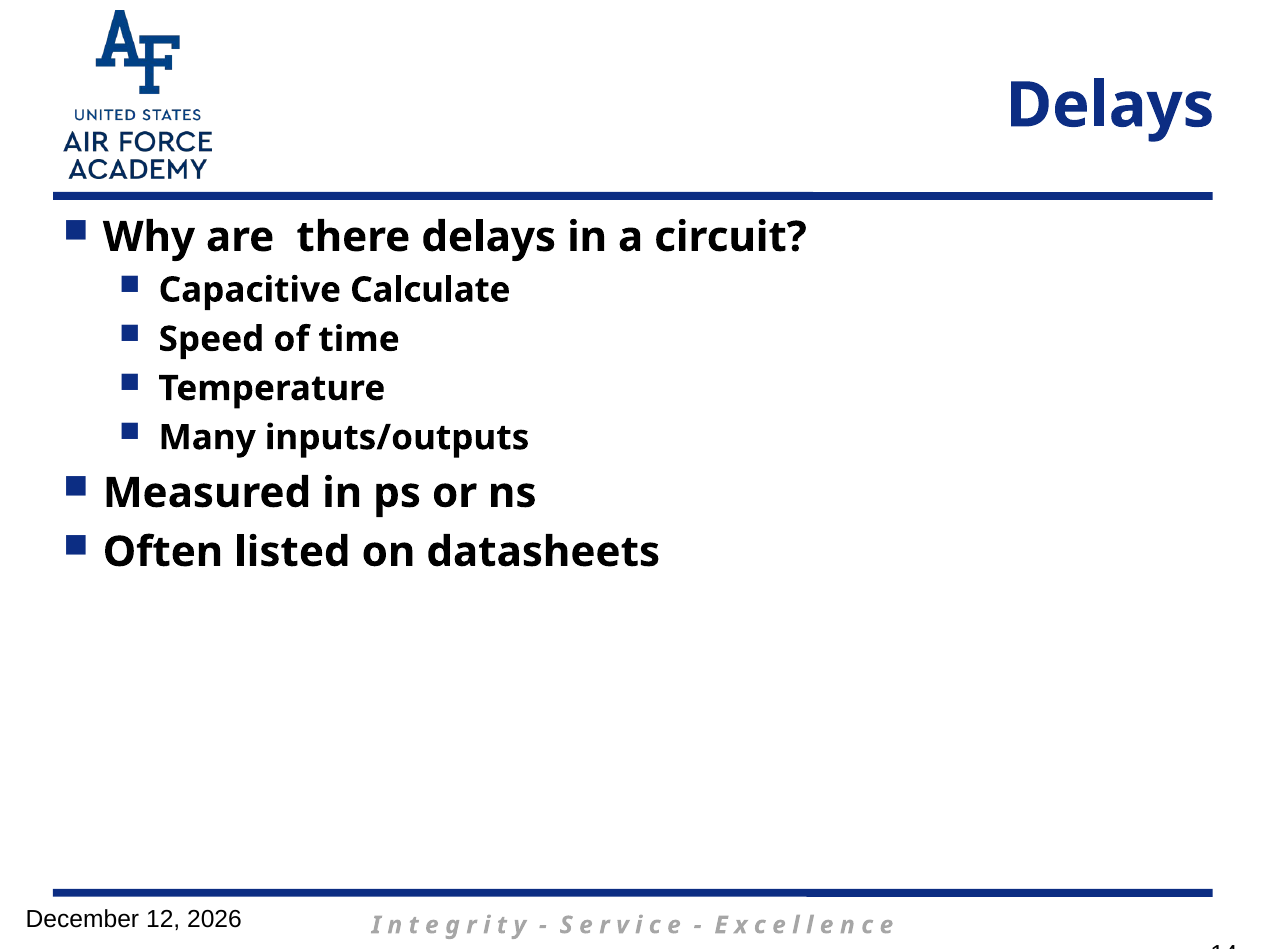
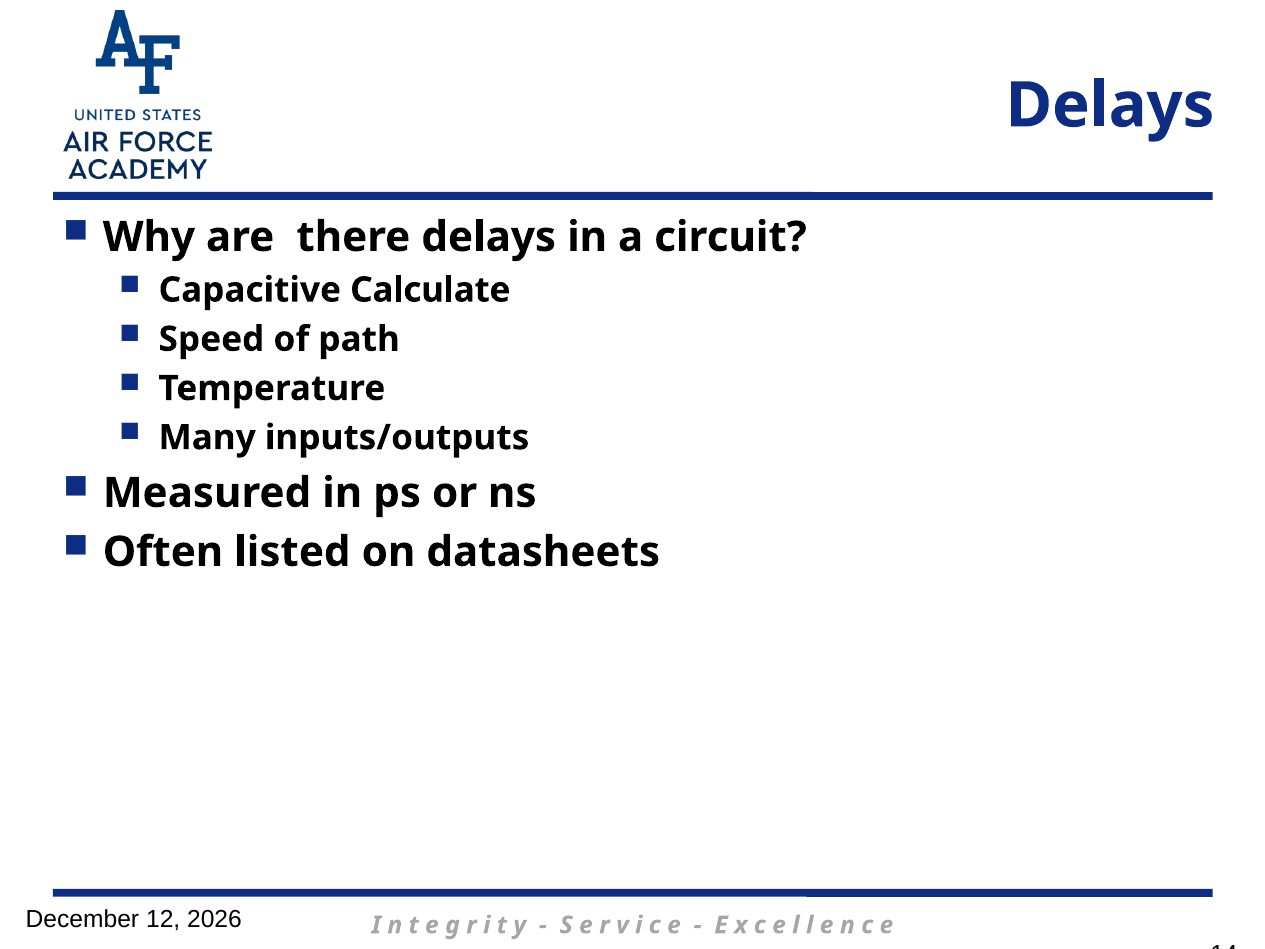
time: time -> path (359, 339)
